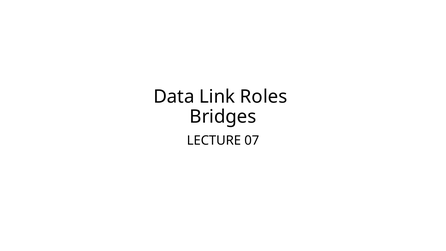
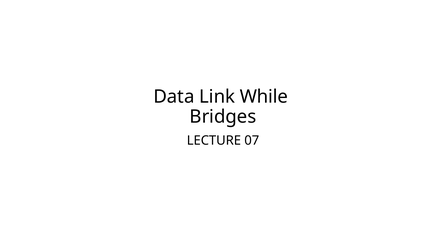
Roles: Roles -> While (264, 96)
